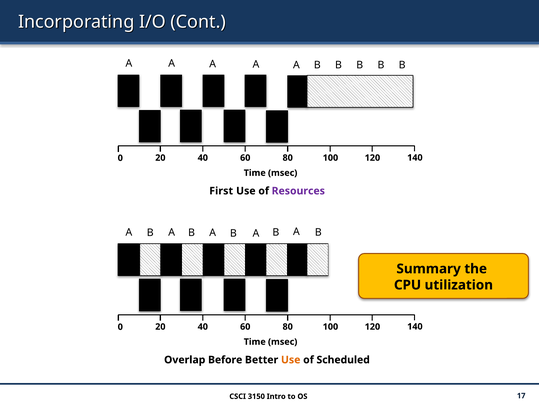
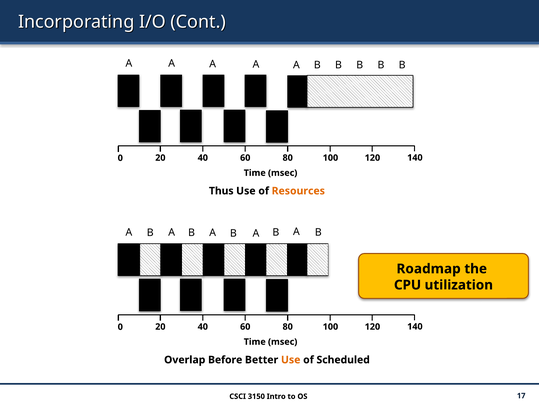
First: First -> Thus (221, 191)
Resources colour: purple -> orange (298, 191)
Summary: Summary -> Roadmap (429, 268)
